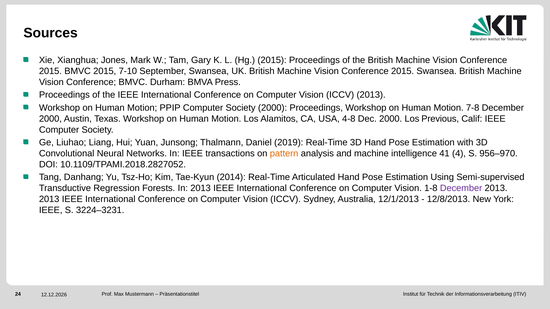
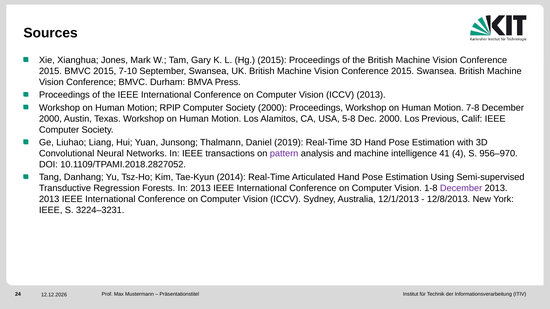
PPIP: PPIP -> RPIP (170, 108)
4-8: 4-8 -> 5-8 (349, 119)
pattern colour: orange -> purple (284, 154)
